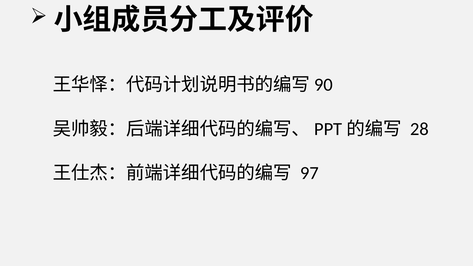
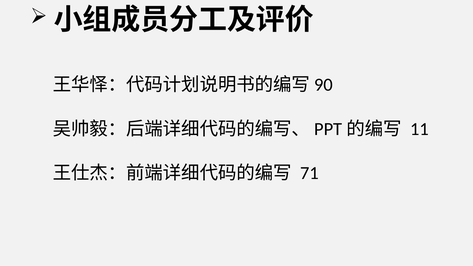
28: 28 -> 11 (419, 129)
97: 97 -> 71 (309, 173)
